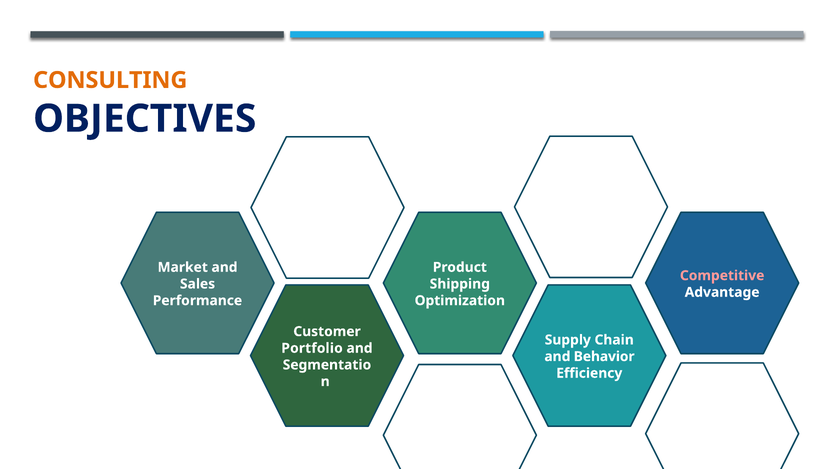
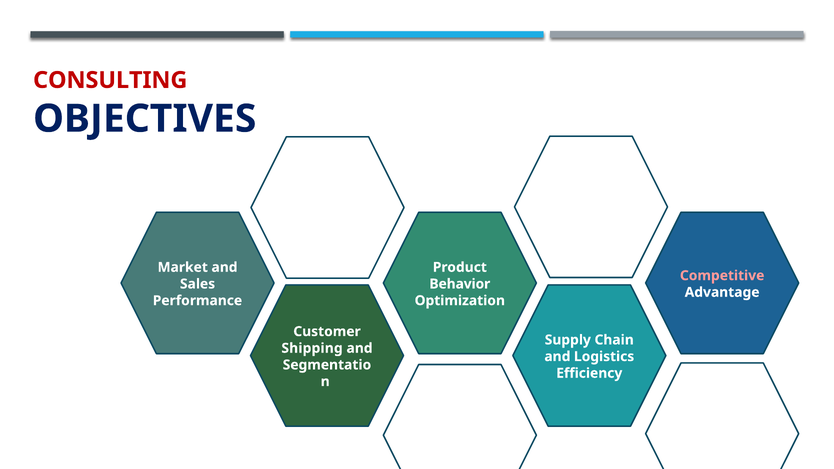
CONSULTING colour: orange -> red (110, 80)
Shipping: Shipping -> Behavior (460, 284)
Portfolio: Portfolio -> Shipping (312, 348)
Behavior: Behavior -> Logistics (604, 357)
